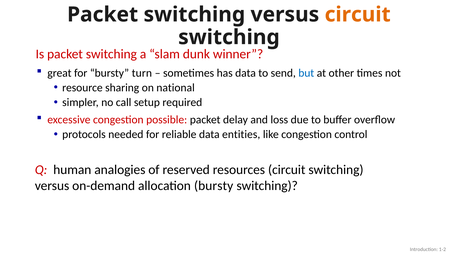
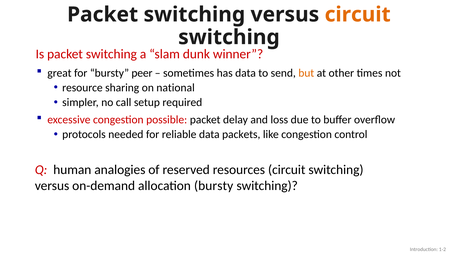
turn: turn -> peer (142, 73)
but colour: blue -> orange (306, 73)
entities: entities -> packets (241, 134)
